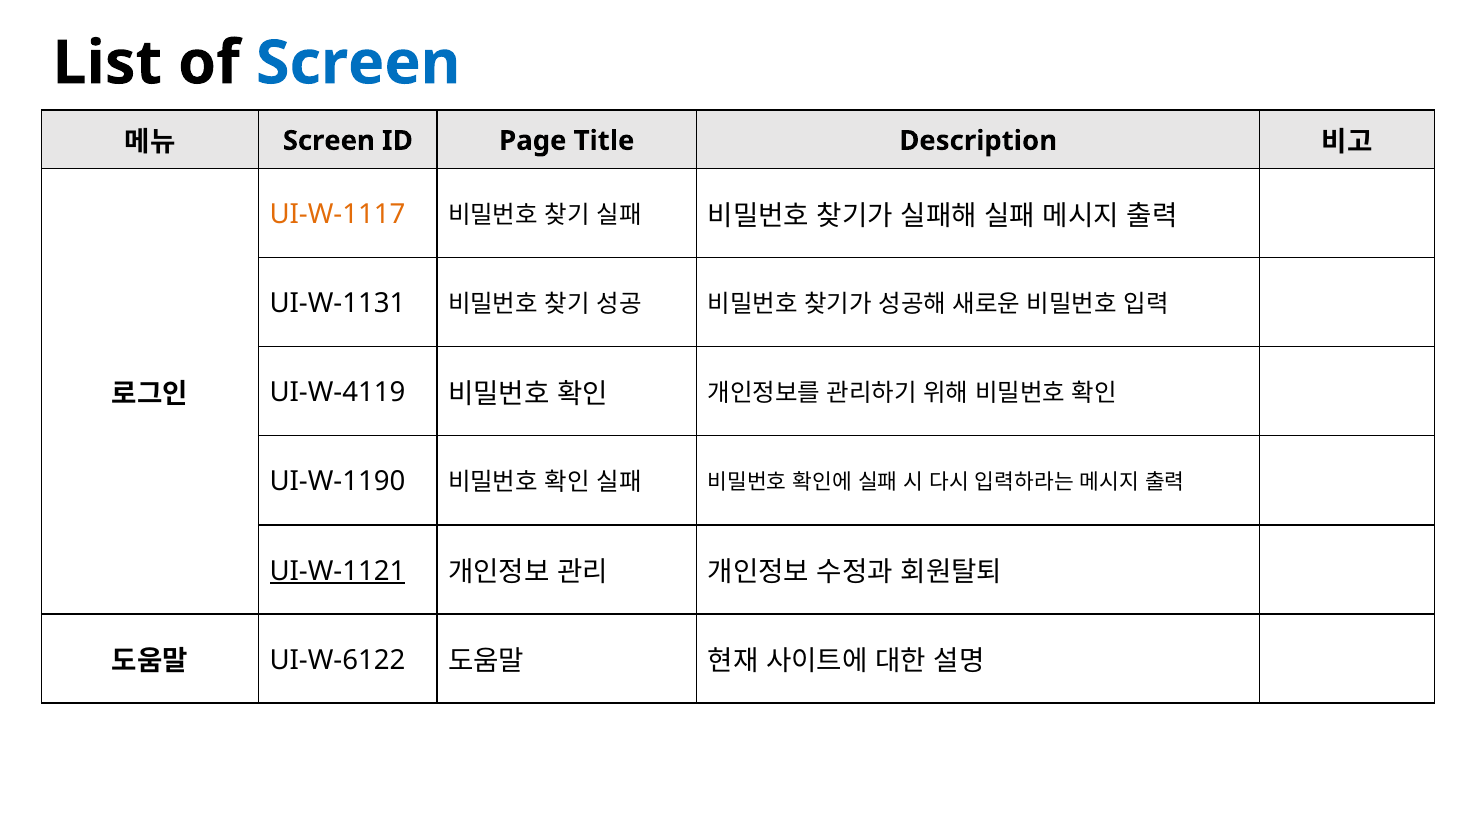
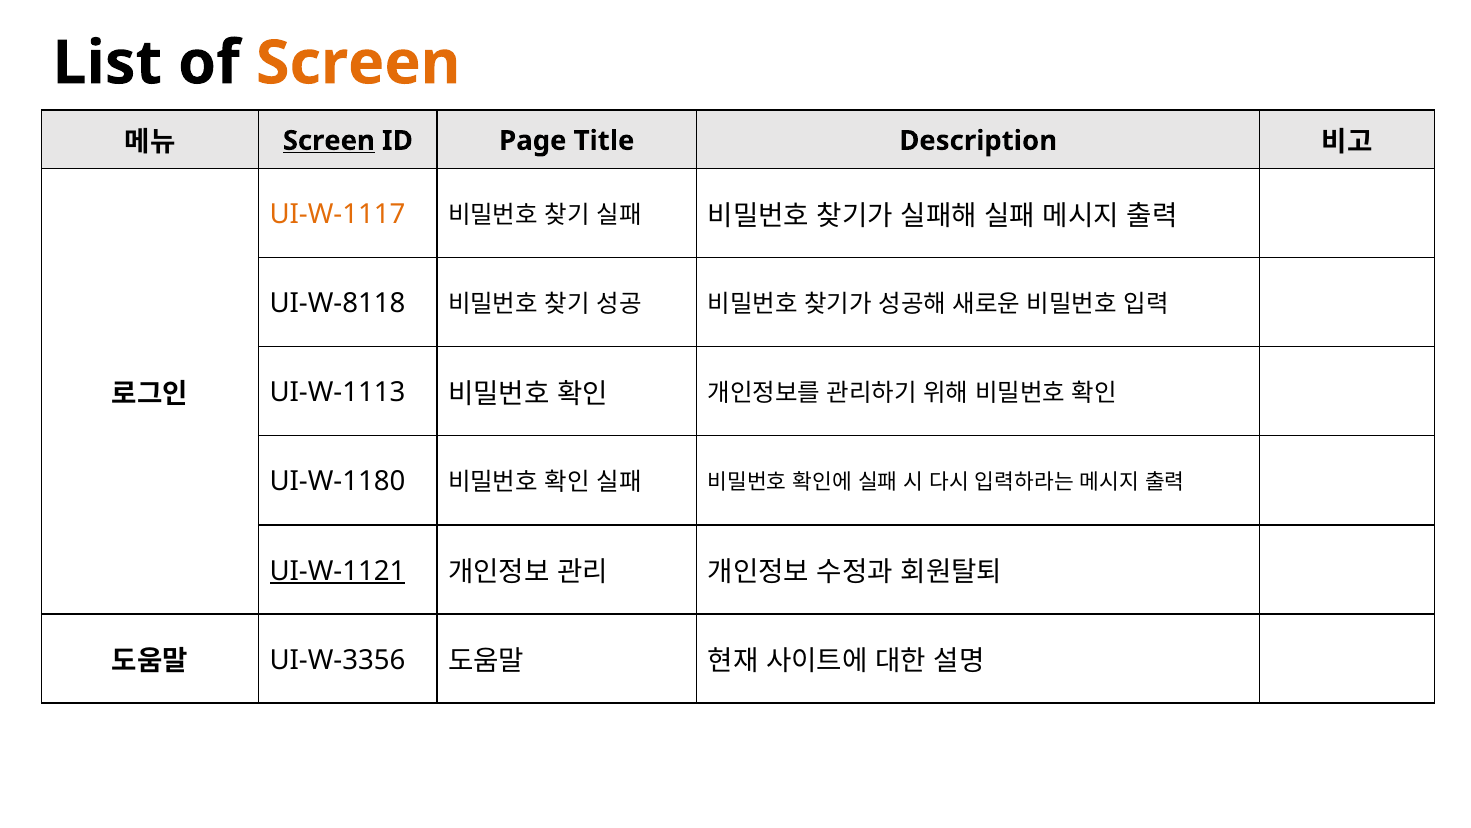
Screen colour: blue -> orange (358, 63)
Screen underline: none -> present (329, 141)
UI-W-1131: UI-W-1131 -> UI-W-8118 (337, 303)
UI-W-4119: UI-W-4119 -> UI-W-1113 (337, 392)
UI-W-1190: UI-W-1190 -> UI-W-1180 (337, 482)
UI-W-6122: UI-W-6122 -> UI-W-3356 (337, 660)
